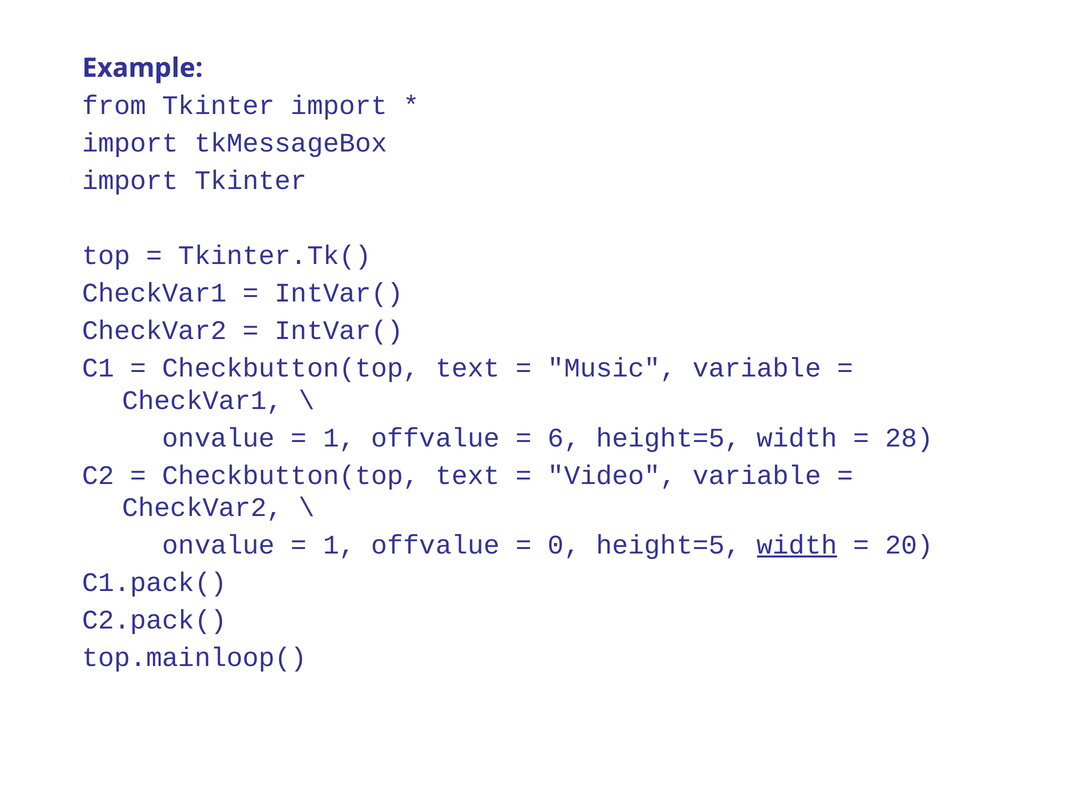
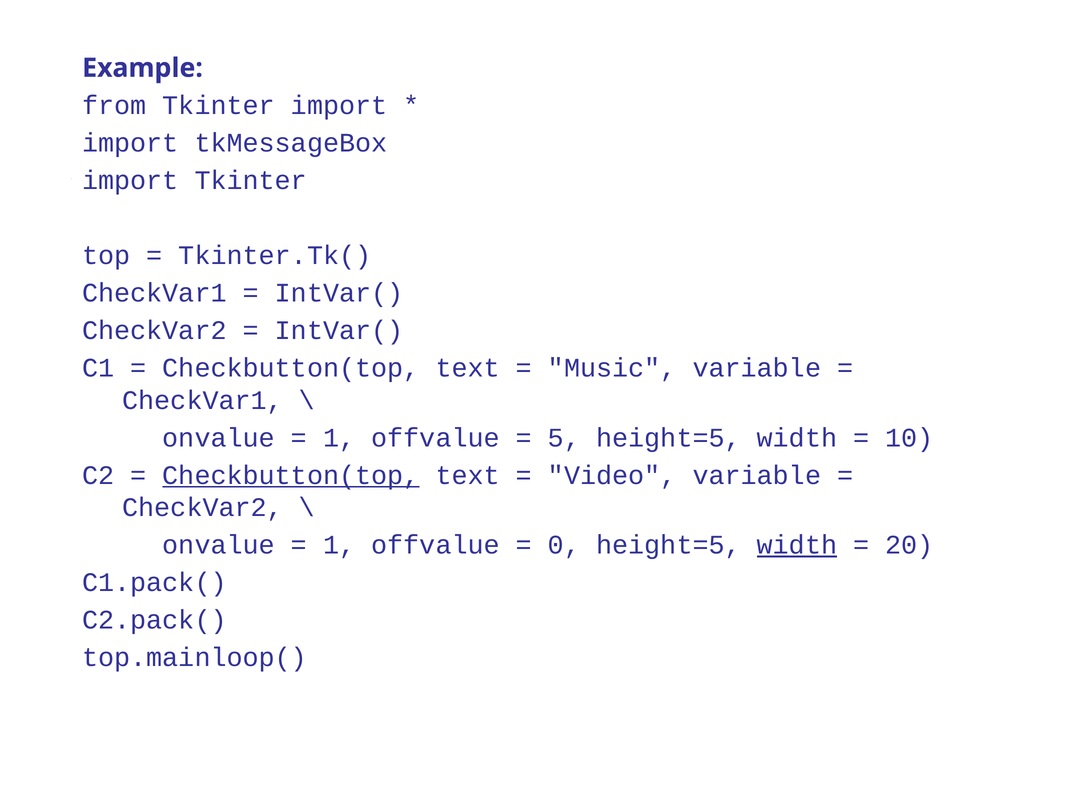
6: 6 -> 5 (564, 437)
28: 28 -> 10 (909, 437)
Checkbutton(top underline: none -> present (291, 475)
